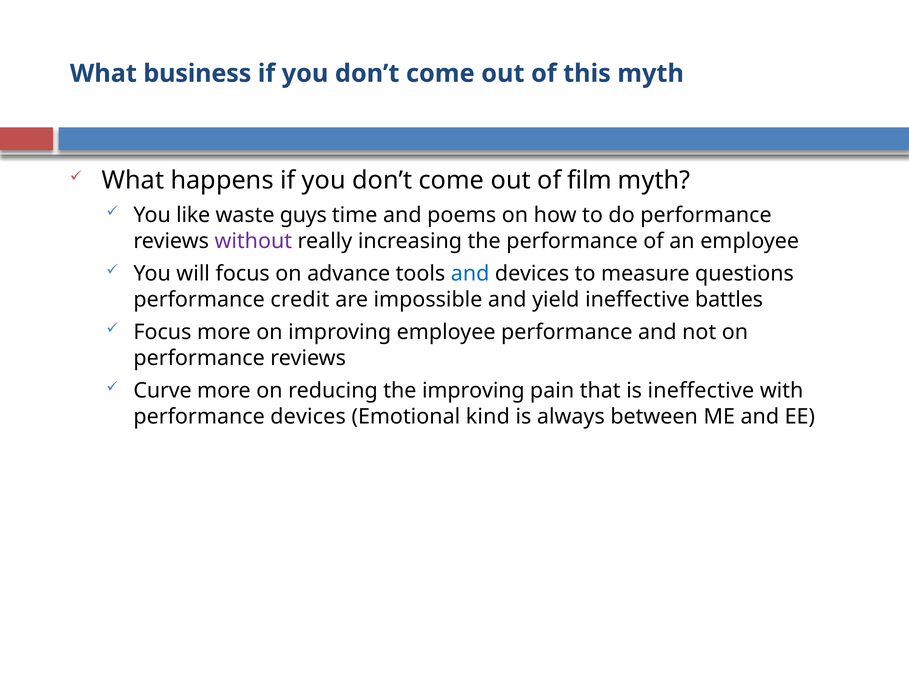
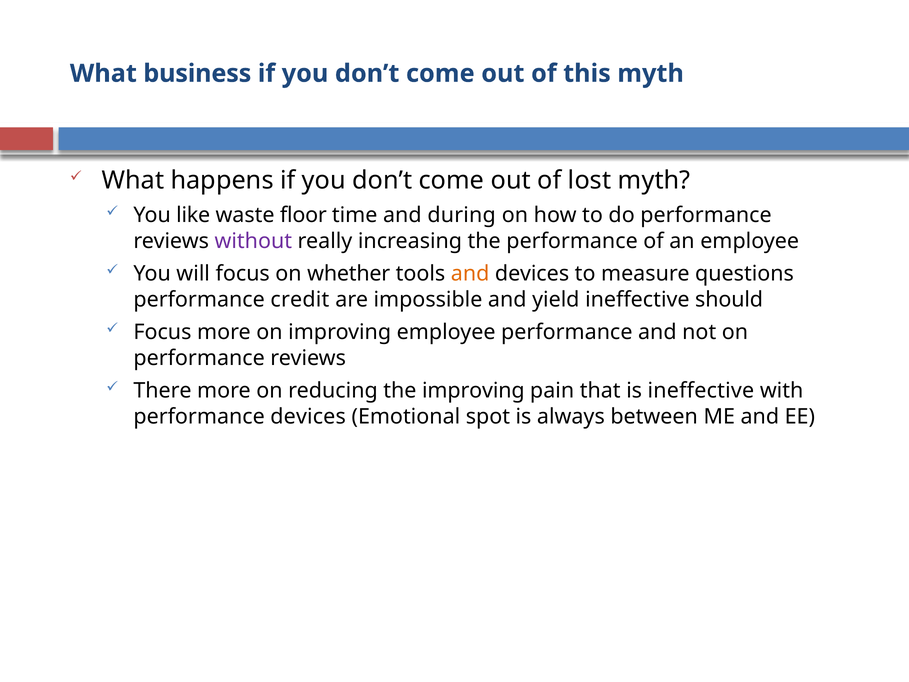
film: film -> lost (590, 180)
guys: guys -> floor (303, 215)
poems: poems -> during (462, 215)
advance: advance -> whether (349, 274)
and colour: blue -> orange (470, 274)
battles: battles -> should (729, 299)
Curve: Curve -> There (163, 391)
kind: kind -> spot (488, 416)
